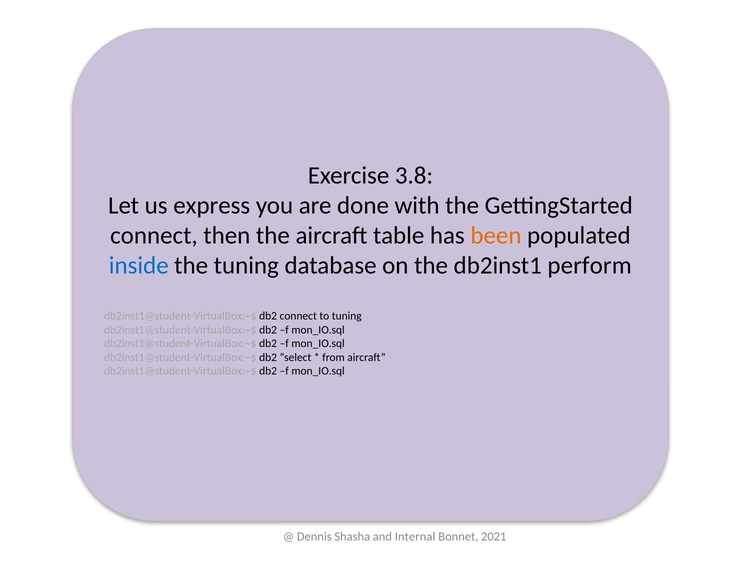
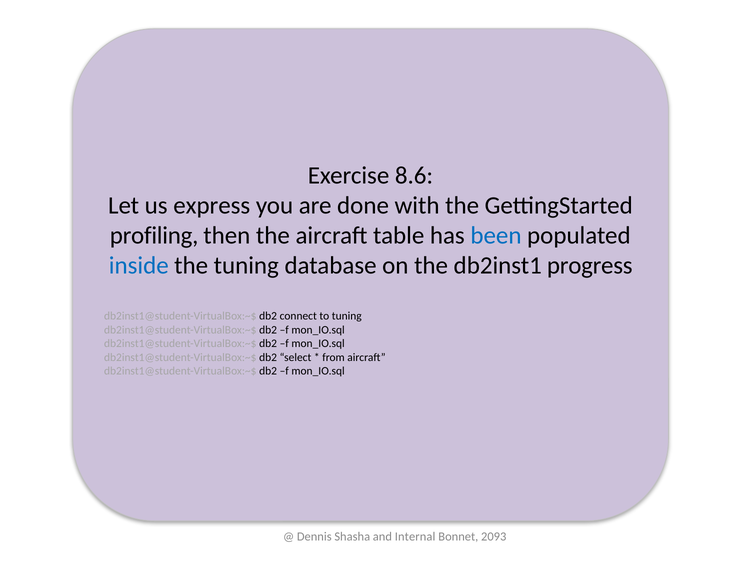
3.8: 3.8 -> 8.6 (414, 175)
connect: connect -> profiling (154, 235)
been colour: orange -> blue (496, 235)
perform: perform -> progress (590, 265)
2021: 2021 -> 2093 (494, 536)
